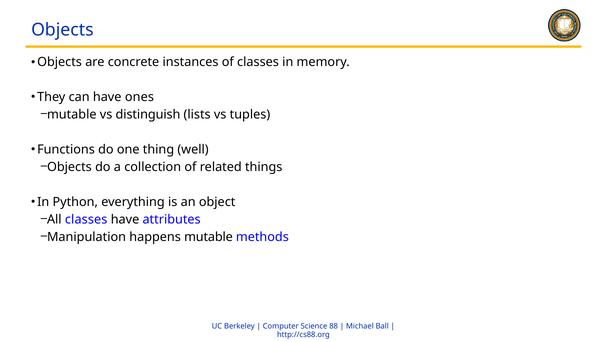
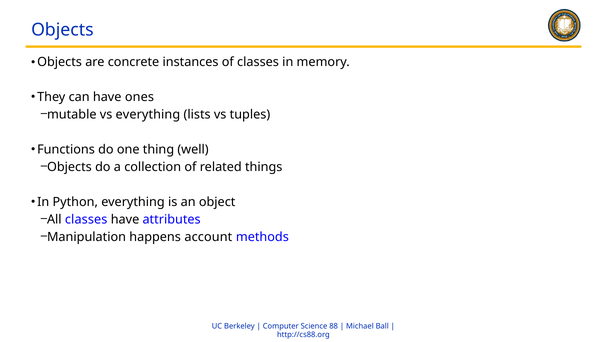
vs distinguish: distinguish -> everything (148, 115)
happens mutable: mutable -> account (208, 237)
